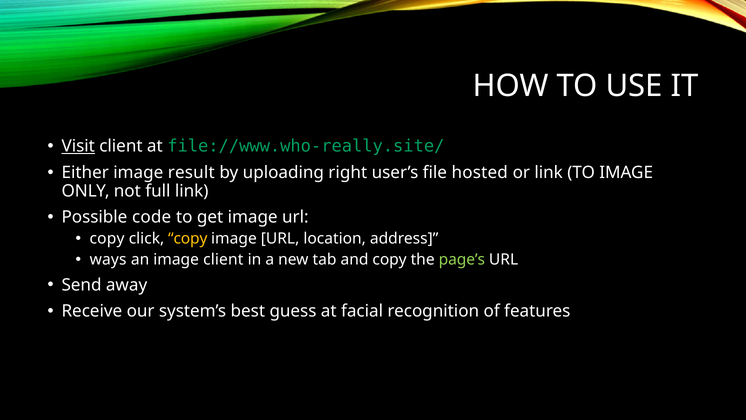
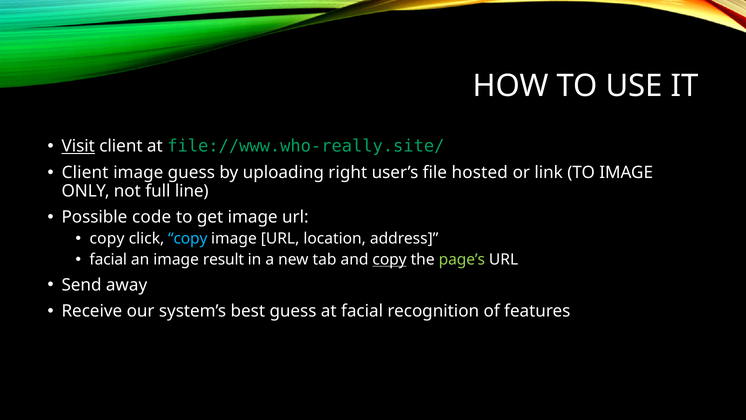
Either: Either -> Client (85, 172)
image result: result -> guess (191, 172)
full link: link -> line (192, 191)
copy colour: yellow -> light blue (188, 239)
ways: ways -> facial (108, 259)
image client: client -> result (223, 259)
copy underline: none -> present (390, 259)
